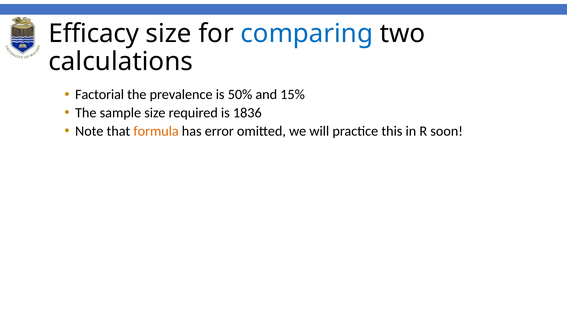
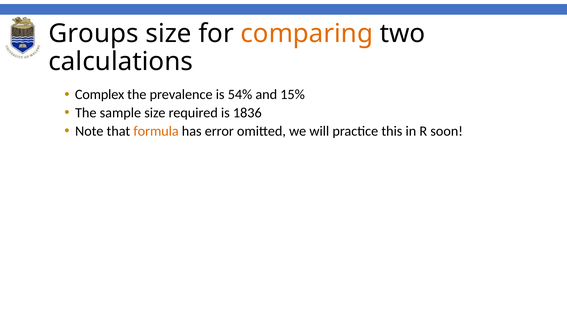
Efficacy: Efficacy -> Groups (94, 34)
comparing colour: blue -> orange (307, 34)
Factorial: Factorial -> Complex (100, 95)
50%: 50% -> 54% (240, 95)
